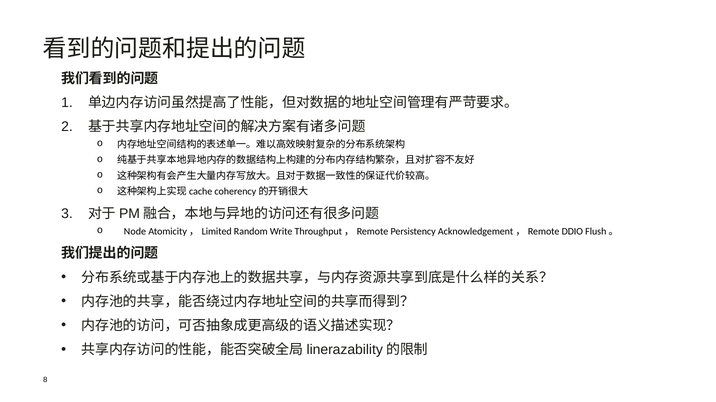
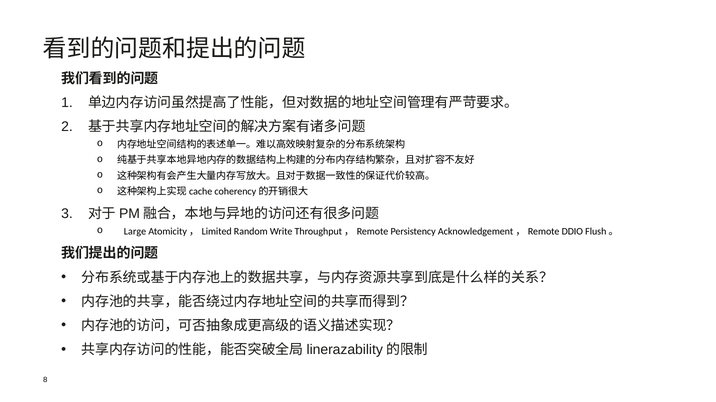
Node: Node -> Large (135, 232)
